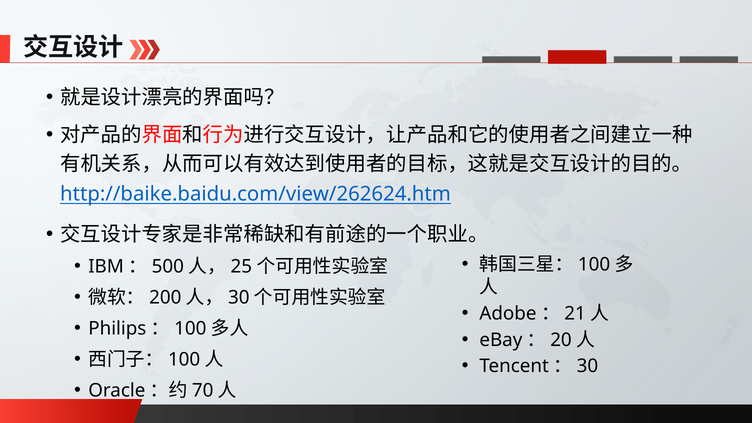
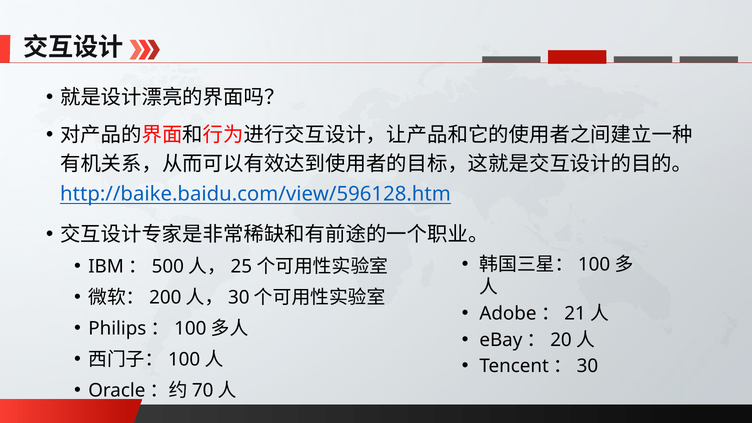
http://baike.baidu.com/view/262624.htm: http://baike.baidu.com/view/262624.htm -> http://baike.baidu.com/view/596128.htm (255, 194)
